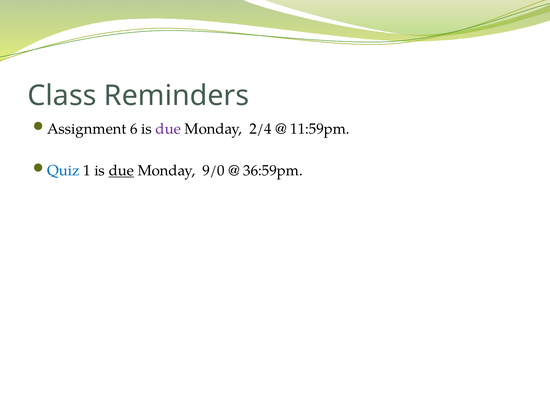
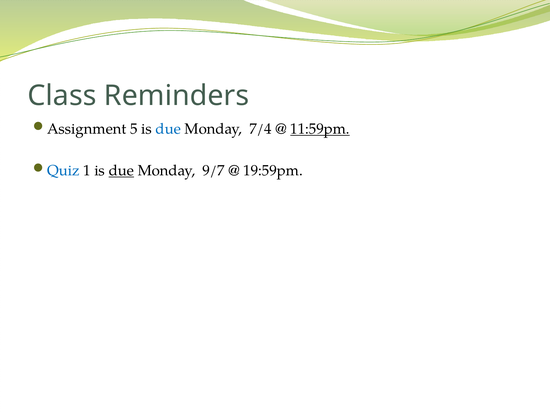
6: 6 -> 5 (134, 129)
due colour: purple -> blue (168, 129)
2/4: 2/4 -> 7/4 (261, 129)
11:59pm underline: none -> present (320, 129)
9/0: 9/0 -> 9/7 (214, 171)
36:59pm: 36:59pm -> 19:59pm (273, 171)
